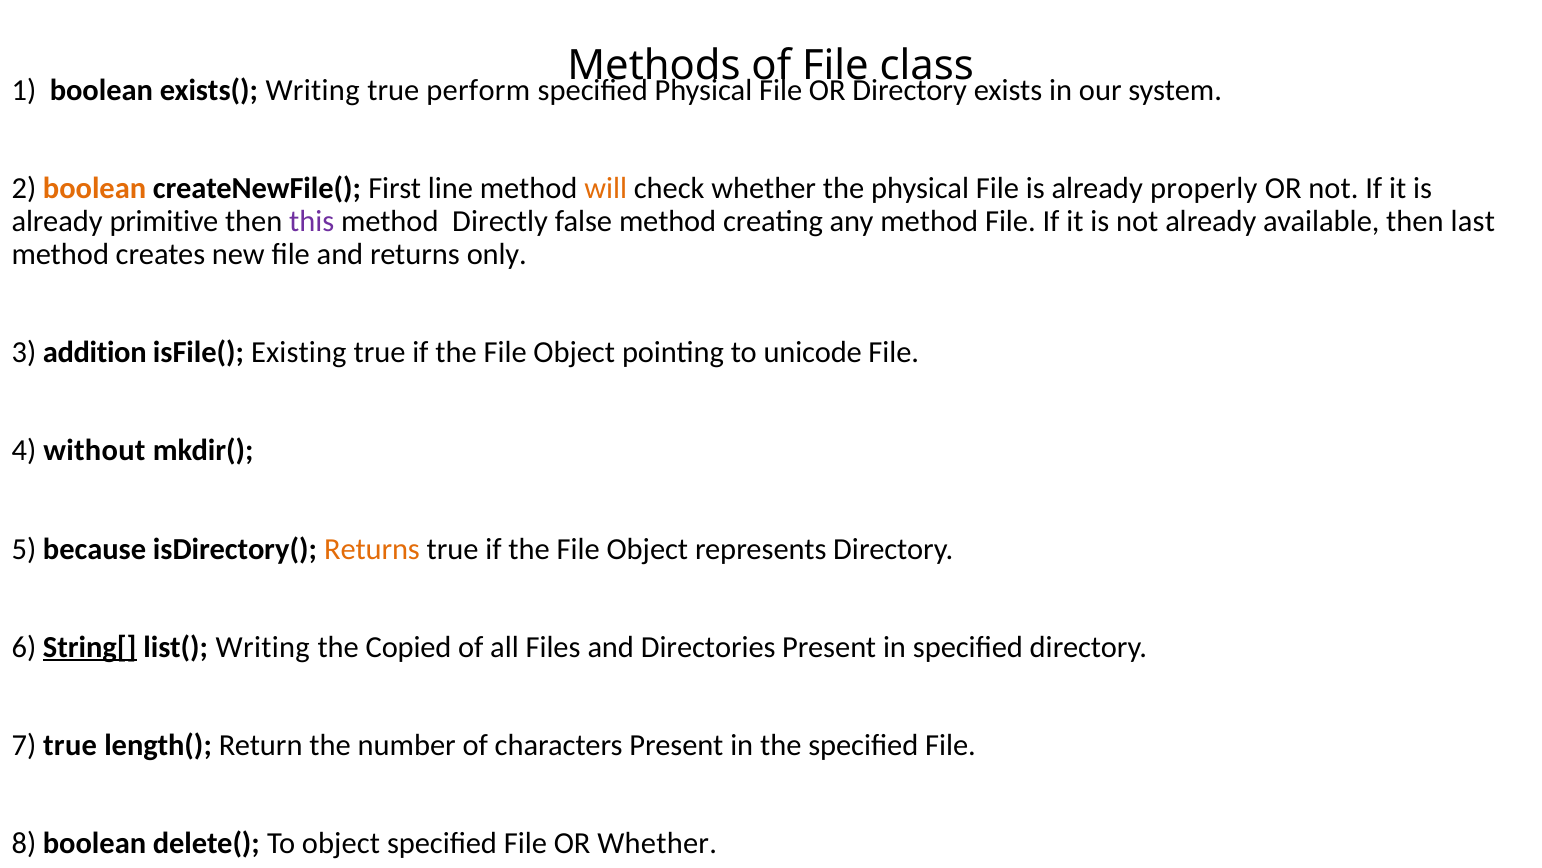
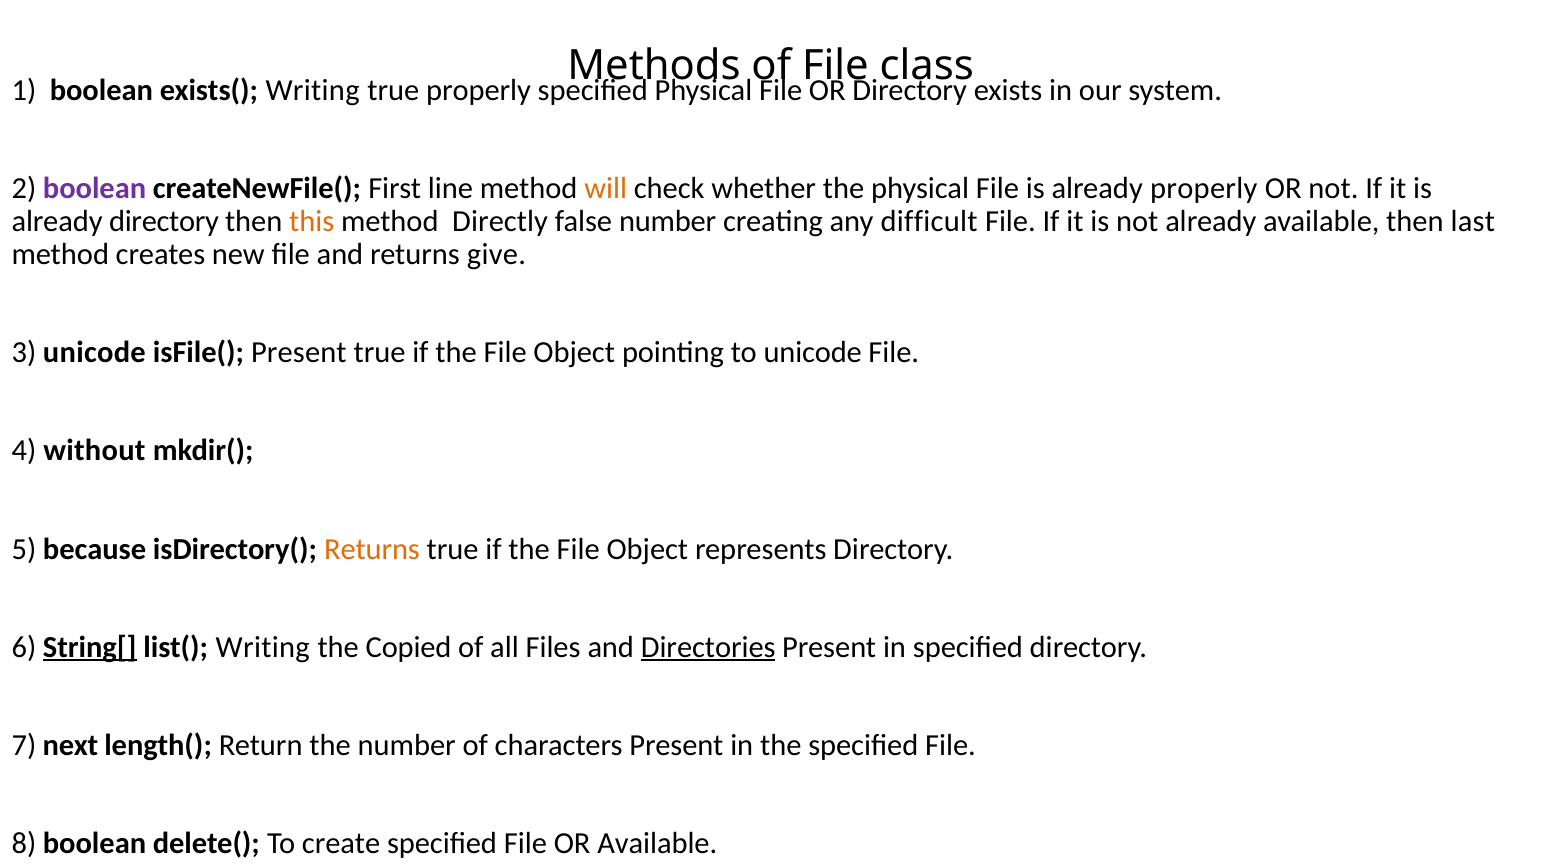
true perform: perform -> properly (478, 91)
boolean colour: orange -> purple (95, 189)
already primitive: primitive -> directory (164, 222)
this colour: purple -> orange (312, 222)
false method: method -> number (668, 222)
any method: method -> difficult (929, 222)
only: only -> give (497, 254)
3 addition: addition -> unicode (94, 352)
isFile( Existing: Existing -> Present (299, 352)
Directories underline: none -> present (708, 647)
7 true: true -> next (70, 745)
To object: object -> create (341, 843)
OR Whether: Whether -> Available (657, 843)
